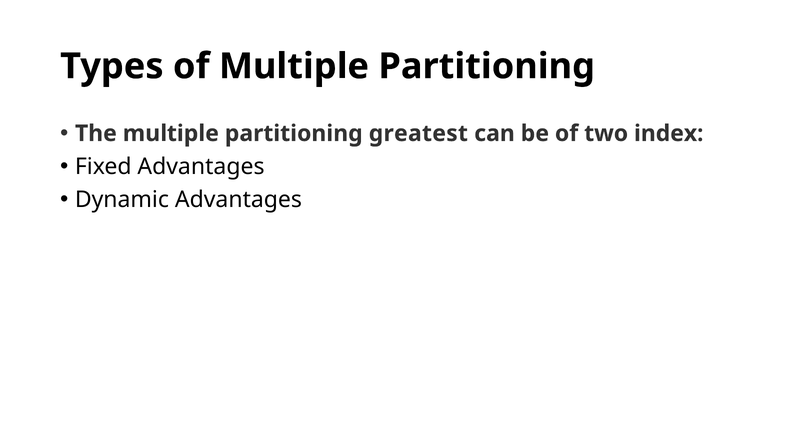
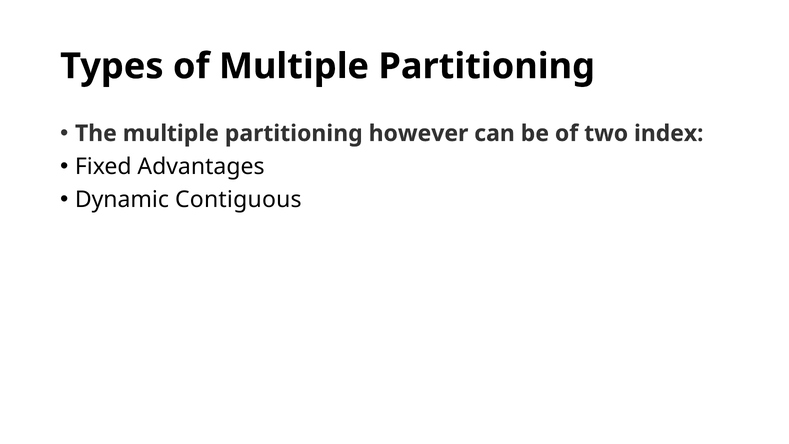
greatest: greatest -> however (418, 133)
Dynamic Advantages: Advantages -> Contiguous (238, 200)
